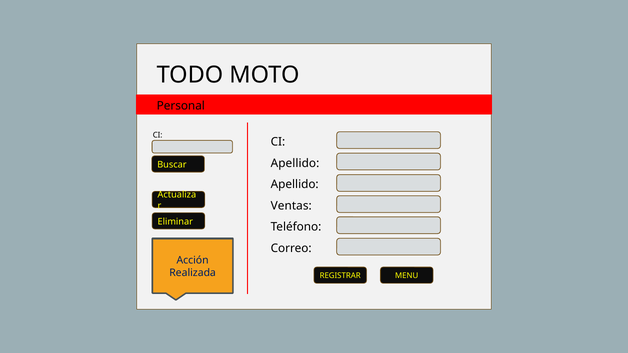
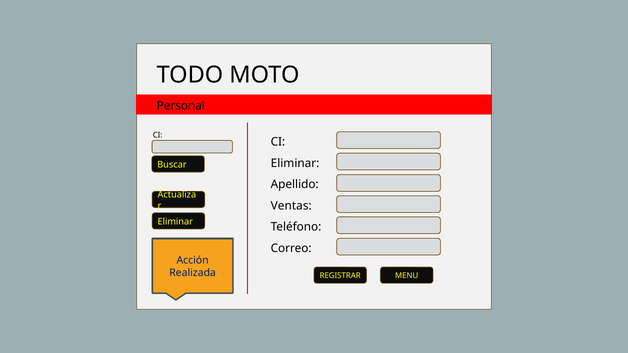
Apellido: Apellido -> Eliminar (295, 163)
